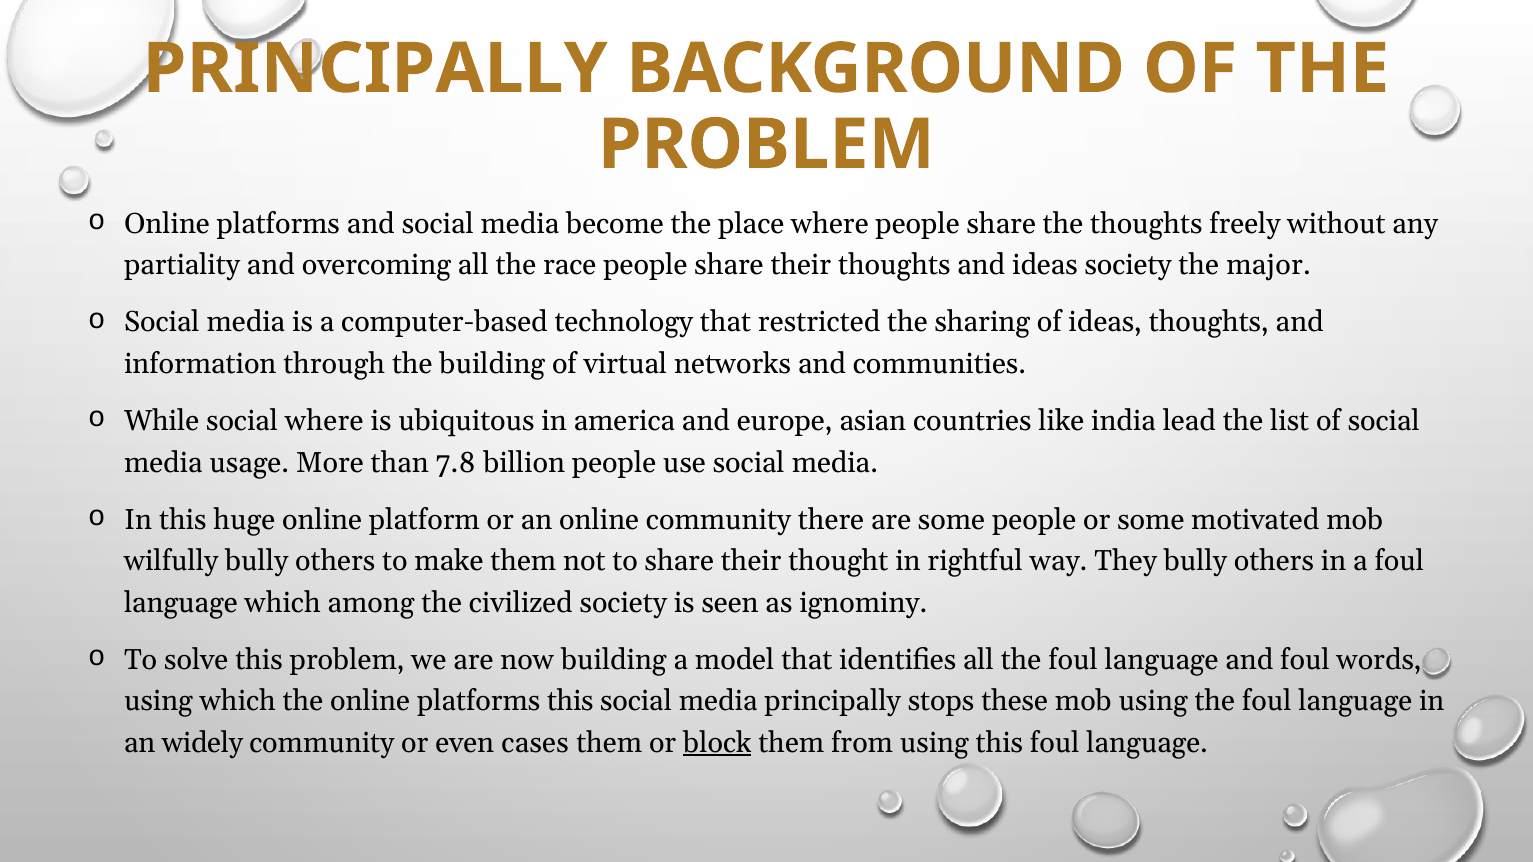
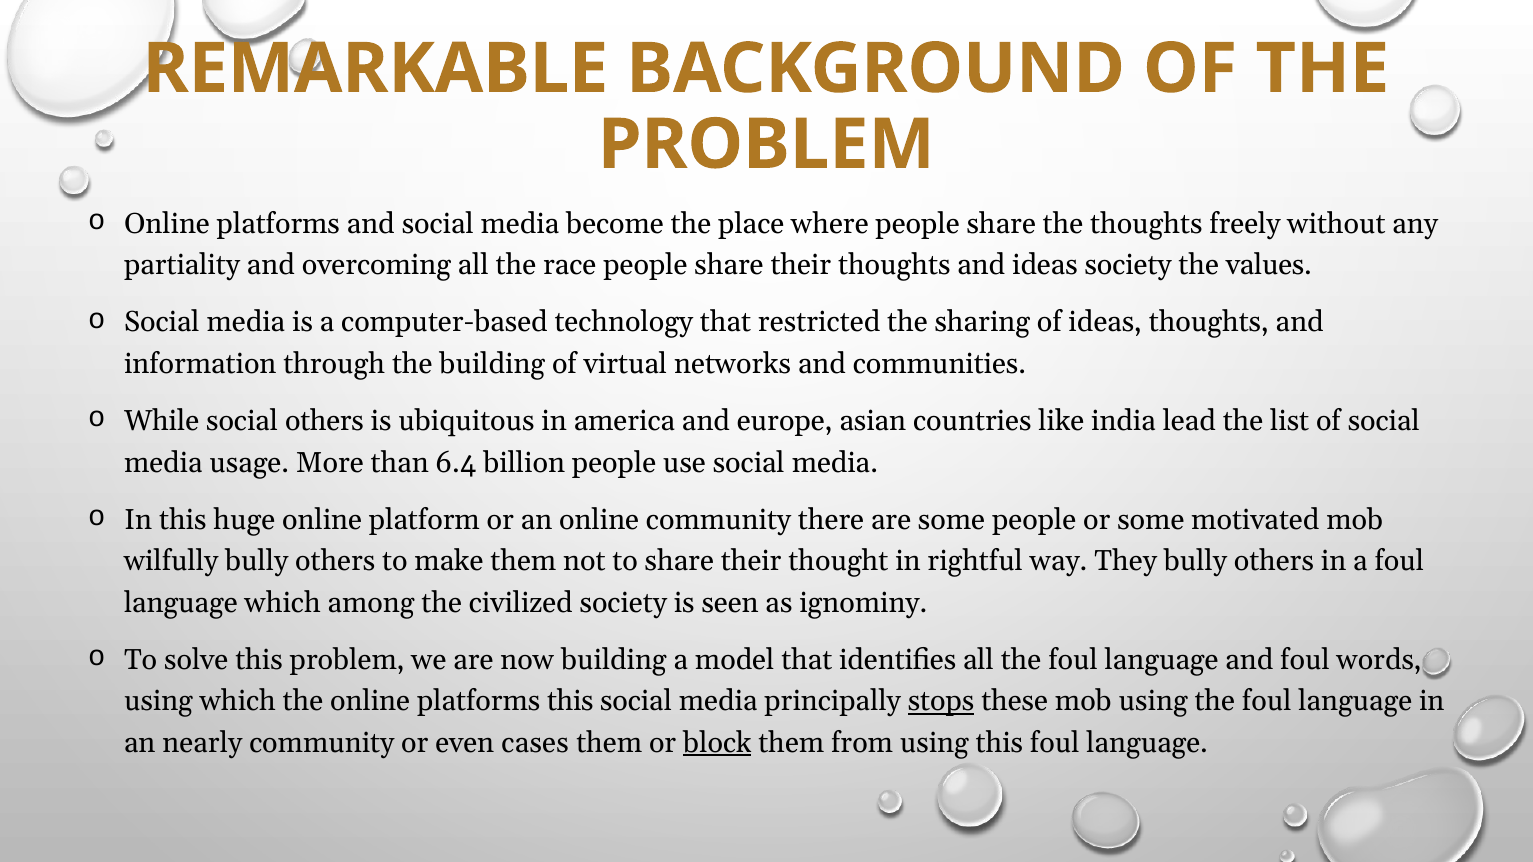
PRINCIPALLY: PRINCIPALLY -> REMARKABLE (375, 69)
major: major -> values (1269, 265)
social where: where -> others (324, 421)
7.8: 7.8 -> 6.4 (456, 463)
stops underline: none -> present (941, 702)
widely: widely -> nearly (202, 743)
